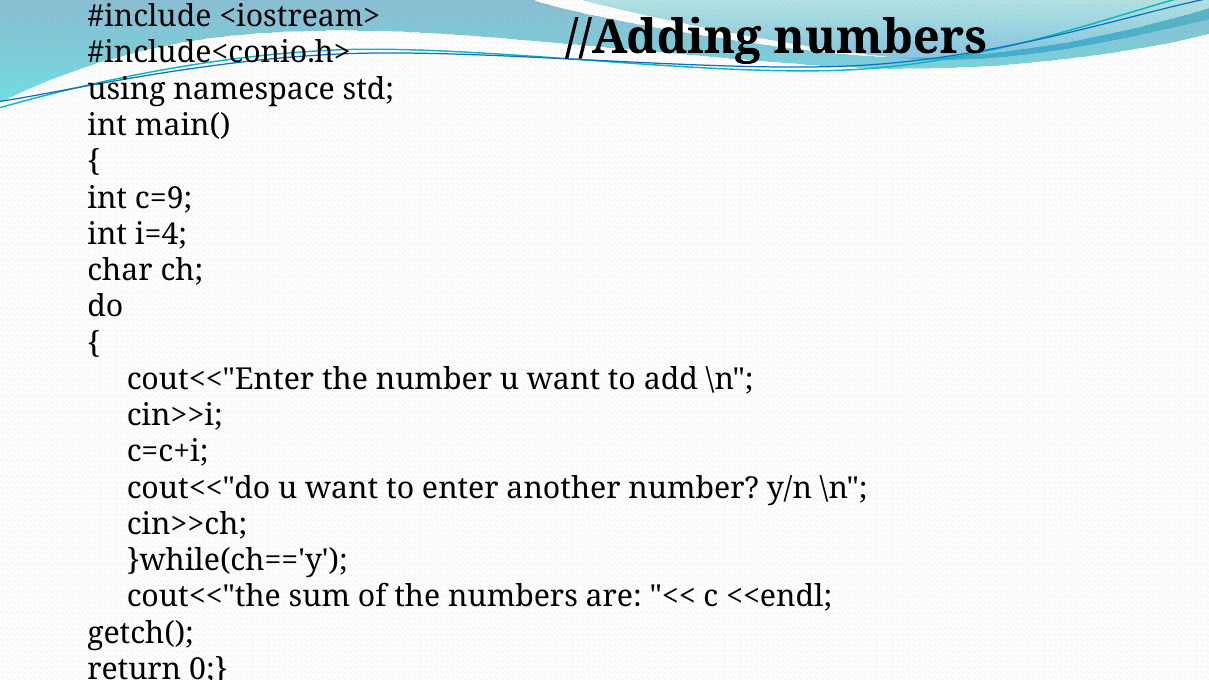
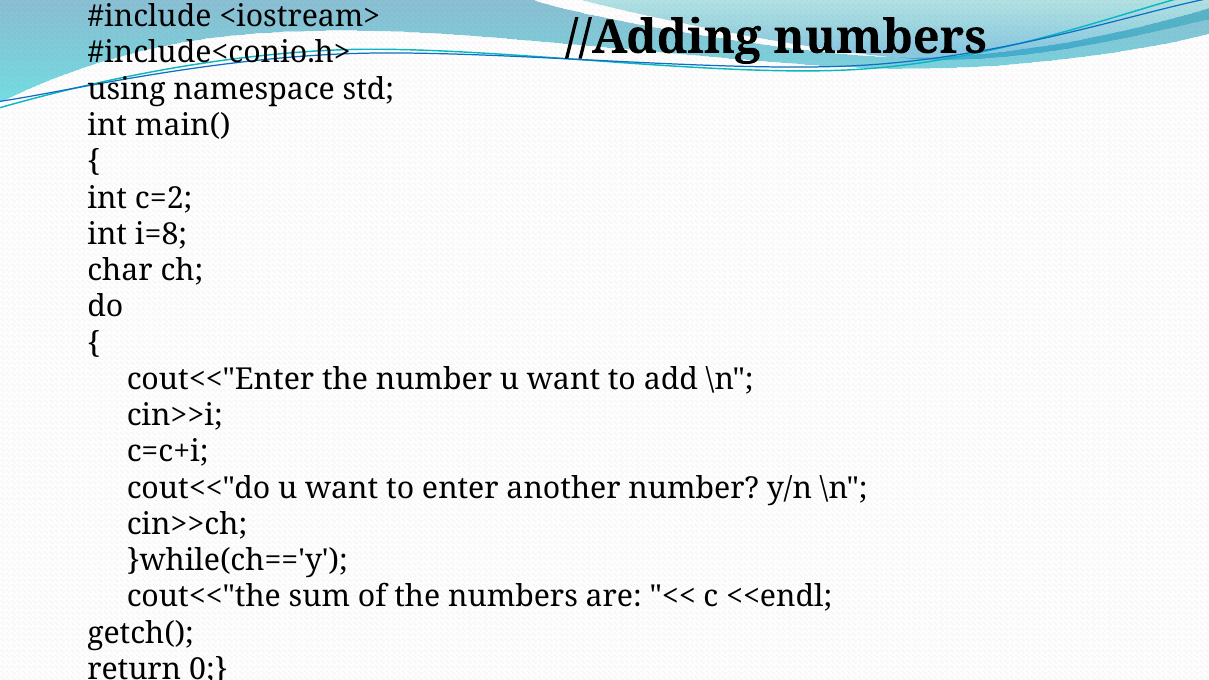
c=9: c=9 -> c=2 (164, 198)
i=4: i=4 -> i=8 (161, 234)
